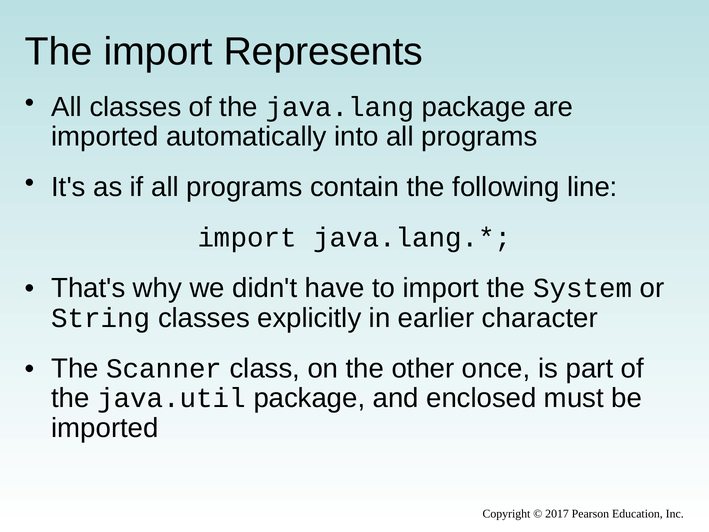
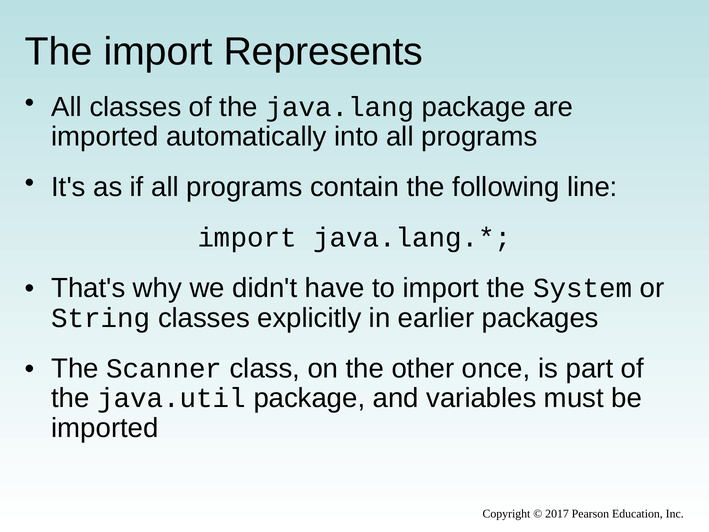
character: character -> packages (540, 318)
enclosed: enclosed -> variables (481, 398)
